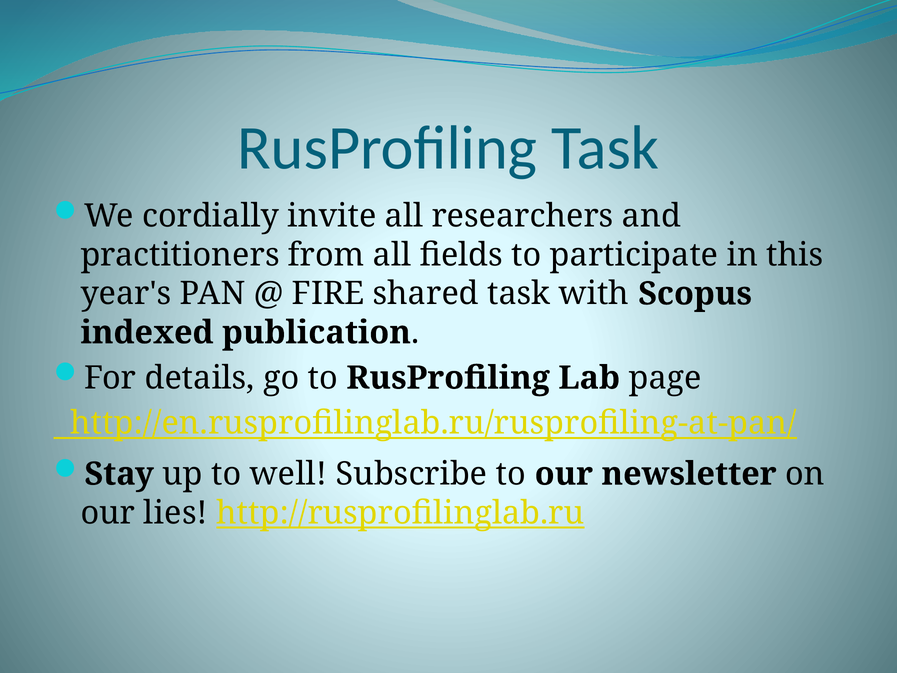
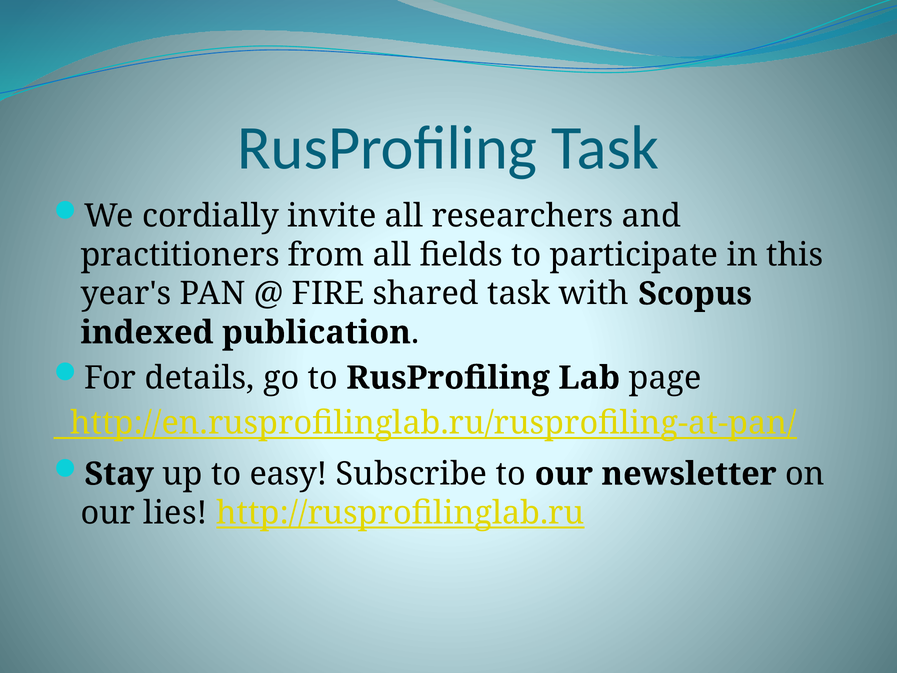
well: well -> easy (289, 474)
